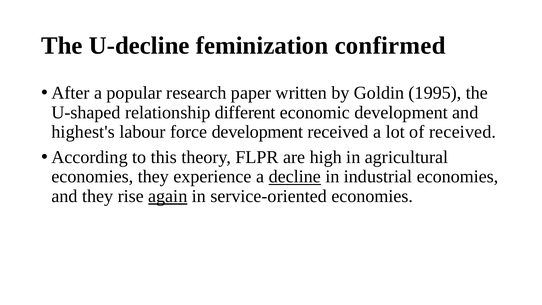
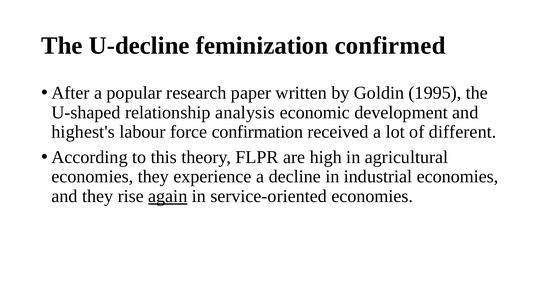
different: different -> analysis (245, 112)
force development: development -> confirmation (257, 132)
of received: received -> different (463, 132)
decline underline: present -> none (295, 177)
